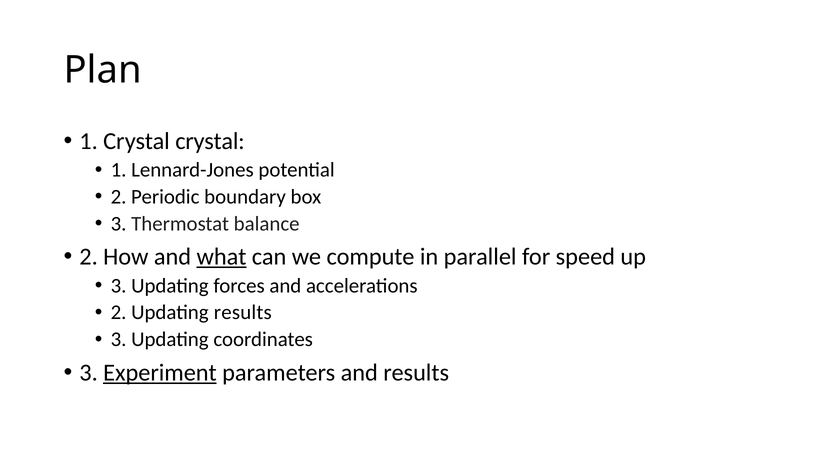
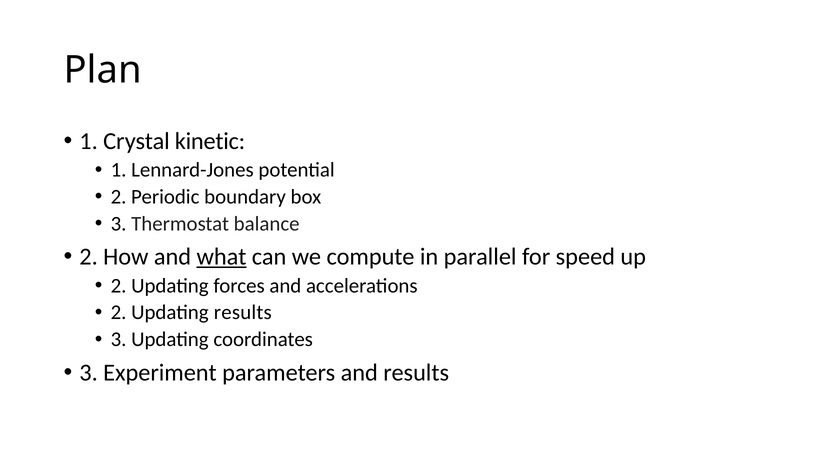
Crystal crystal: crystal -> kinetic (210, 141)
3: 3 -> 2 (119, 285)
Experiment underline: present -> none (160, 372)
